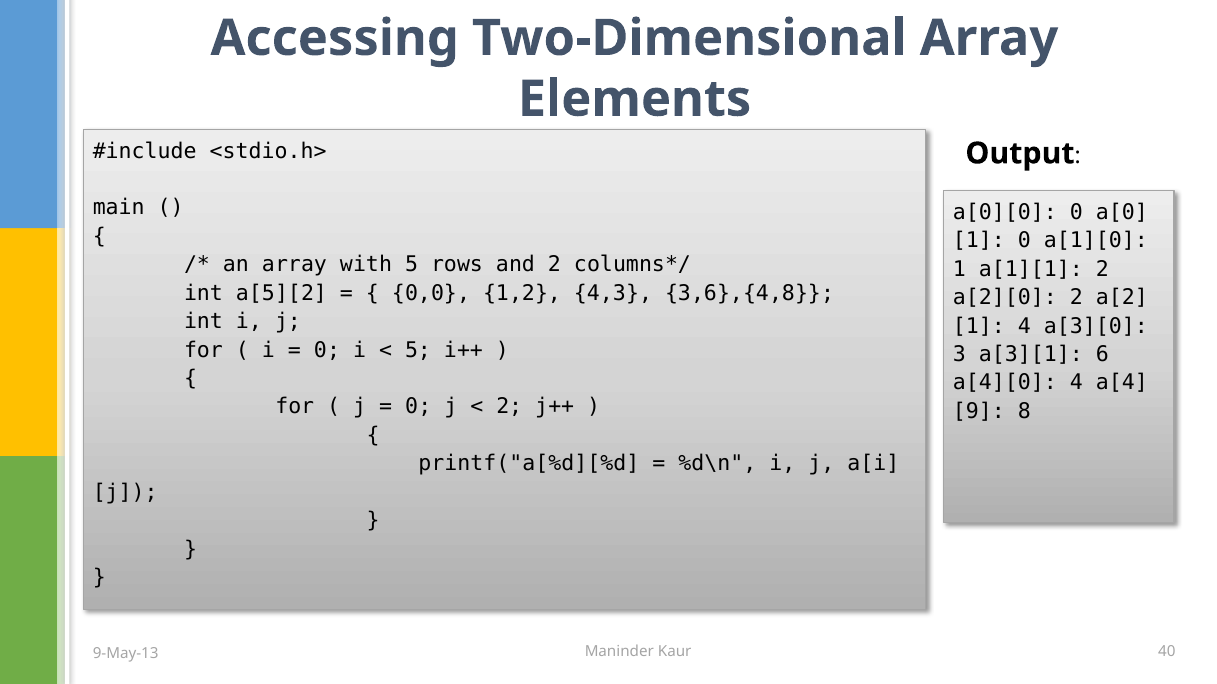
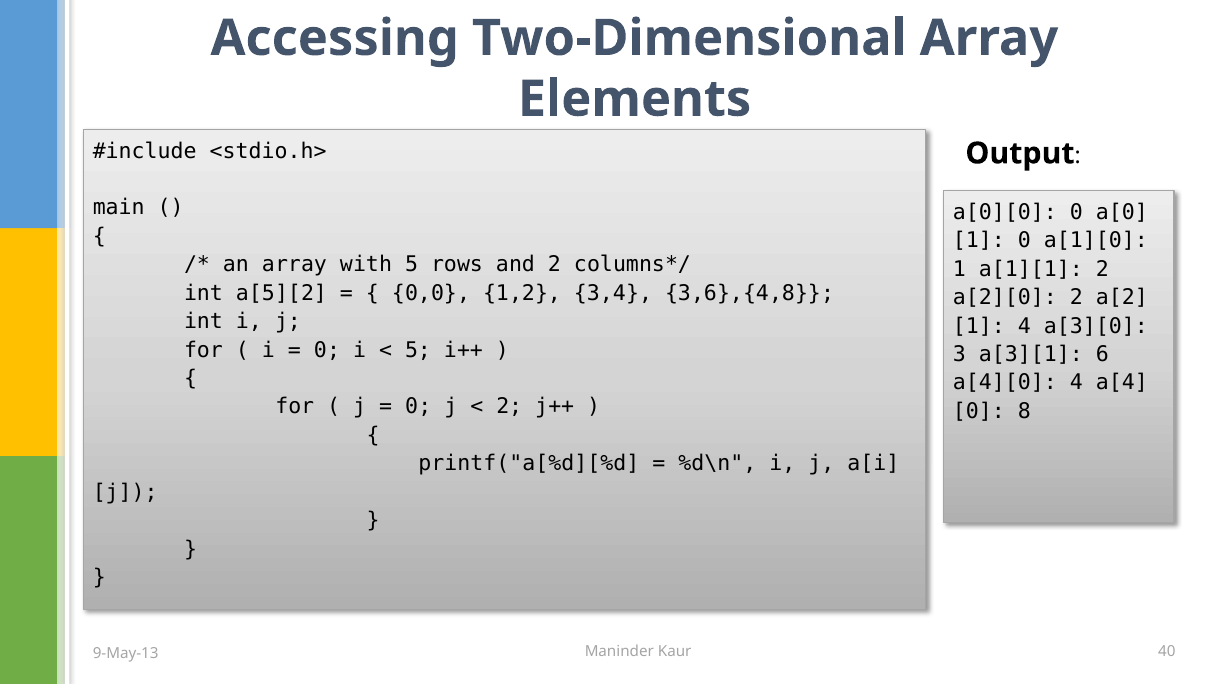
4,3: 4,3 -> 3,4 (613, 293)
9: 9 -> 0 (979, 412)
